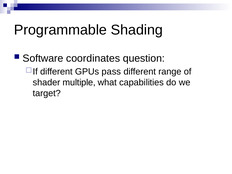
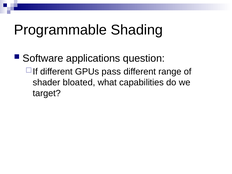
coordinates: coordinates -> applications (93, 58)
multiple: multiple -> bloated (79, 82)
